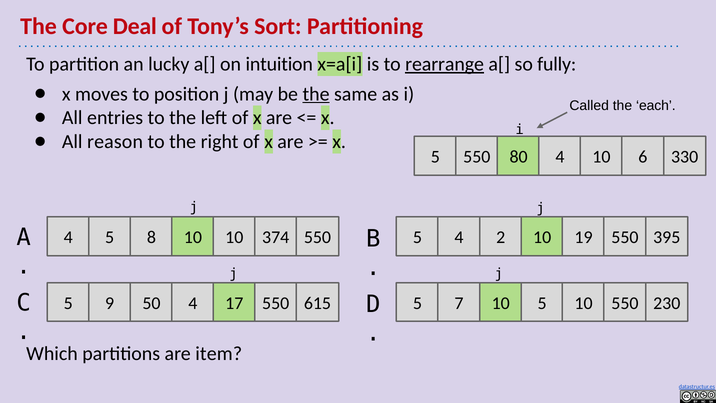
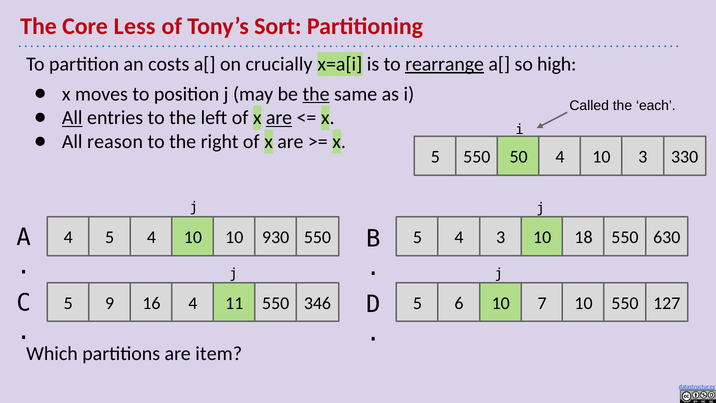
Deal: Deal -> Less (135, 26)
lucky: lucky -> costs (169, 64)
intuition: intuition -> crucially (279, 64)
fully: fully -> high (557, 64)
All underline: none -> present (72, 118)
are underline: none -> present (279, 118)
80: 80 -> 50 (519, 157)
10 6: 6 -> 3 (643, 157)
4 5 8: 8 -> 4 (151, 237)
374: 374 -> 930 (276, 237)
4 2: 2 -> 3 (501, 237)
19: 19 -> 18 (584, 237)
395: 395 -> 630 (667, 237)
50: 50 -> 16 (151, 303)
17: 17 -> 11 (234, 303)
615: 615 -> 346 (317, 303)
7: 7 -> 6 (459, 303)
10 5: 5 -> 7 (542, 303)
230: 230 -> 127 (667, 303)
